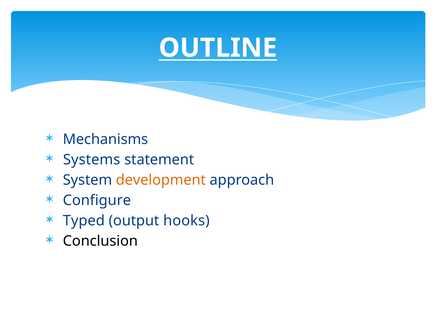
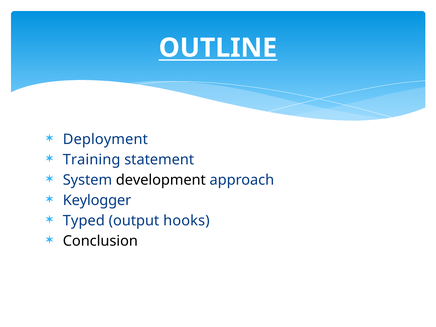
Mechanisms: Mechanisms -> Deployment (105, 139)
Systems: Systems -> Training (92, 160)
development colour: orange -> black (161, 180)
Configure: Configure -> Keylogger (97, 201)
